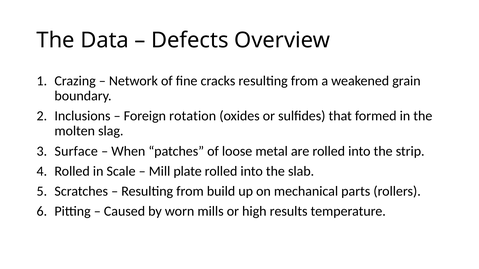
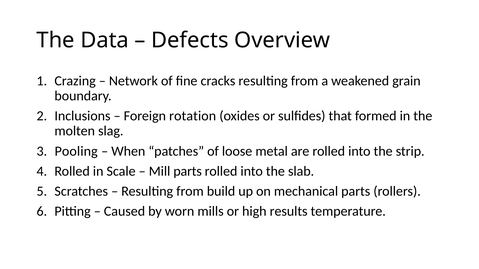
Surface: Surface -> Pooling (76, 151)
Mill plate: plate -> parts (188, 171)
